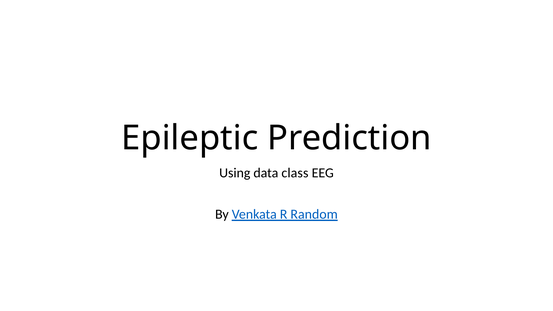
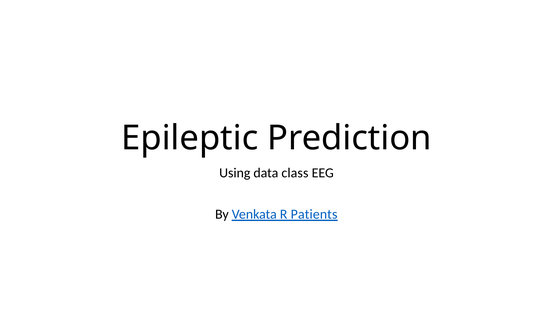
Random: Random -> Patients (314, 214)
